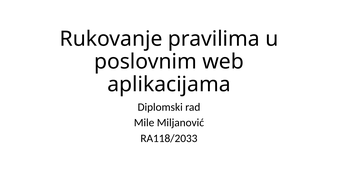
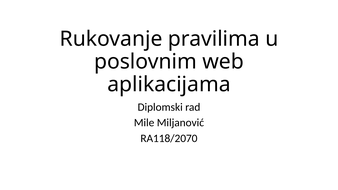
RA118/2033: RA118/2033 -> RA118/2070 (169, 139)
